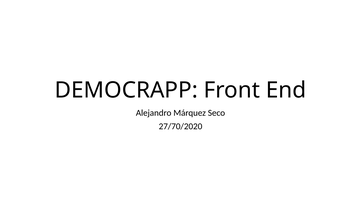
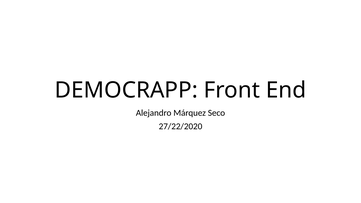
27/70/2020: 27/70/2020 -> 27/22/2020 (180, 126)
